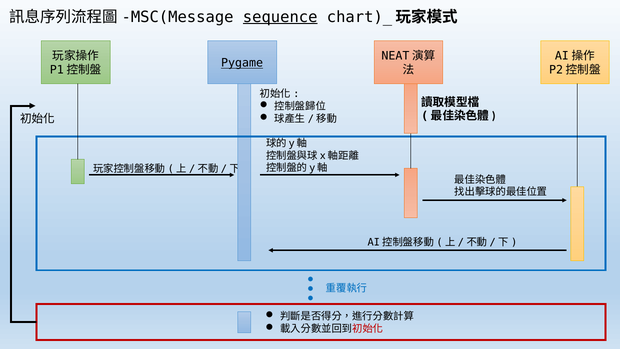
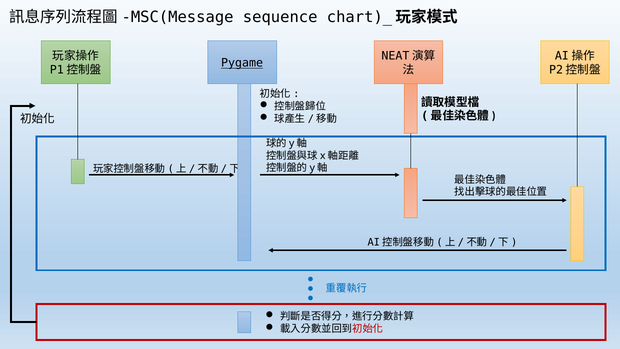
sequence underline: present -> none (280, 17)
